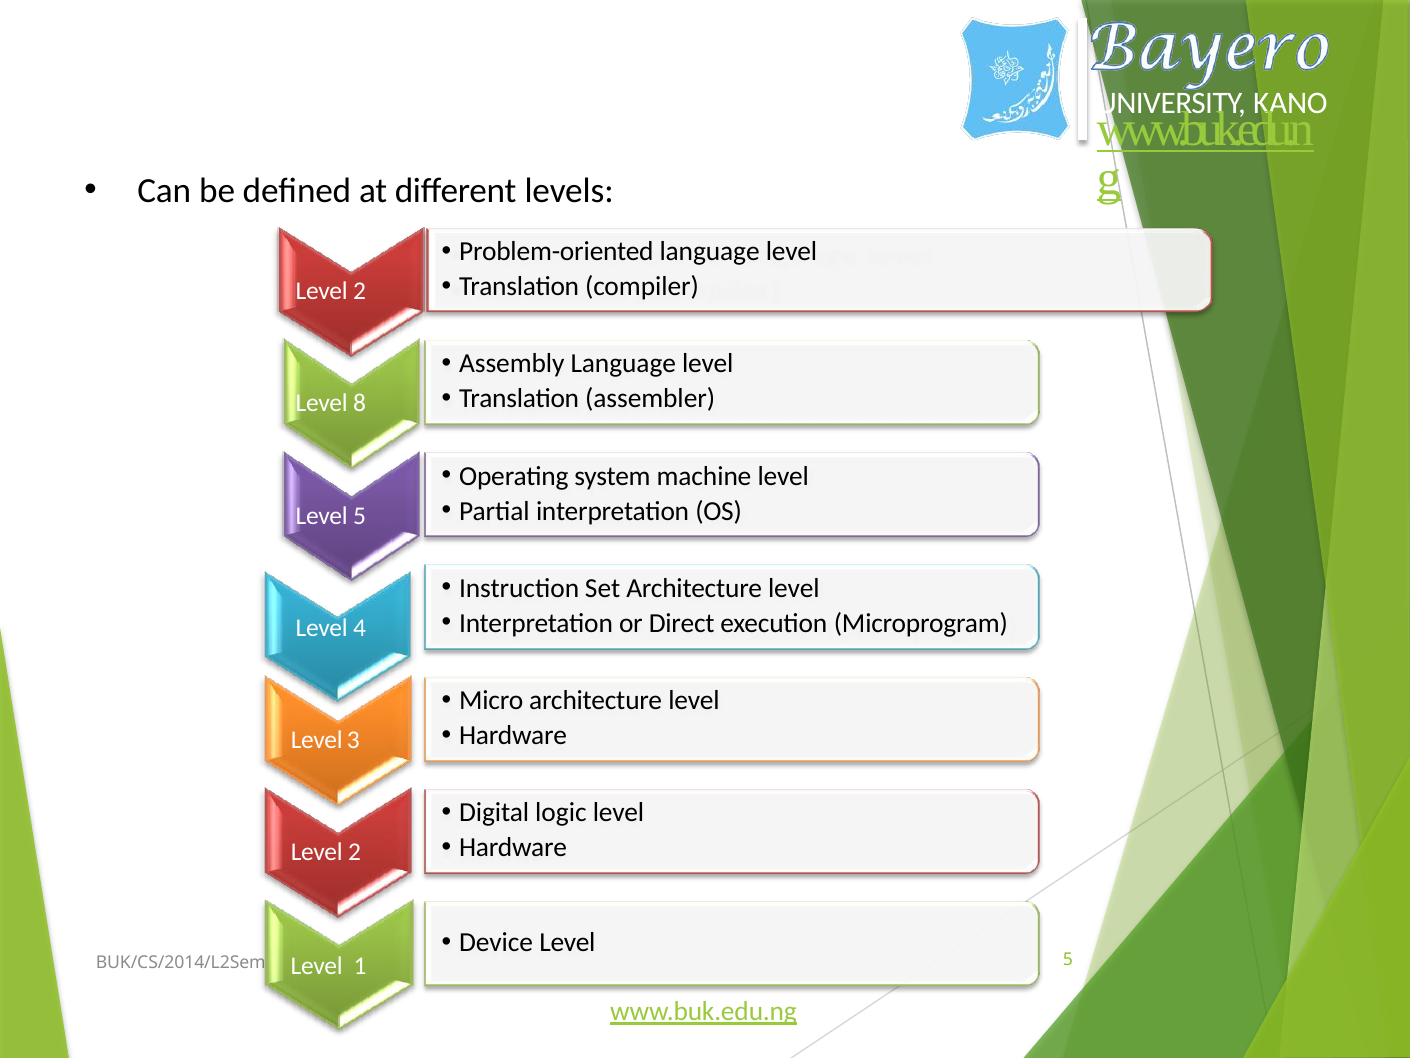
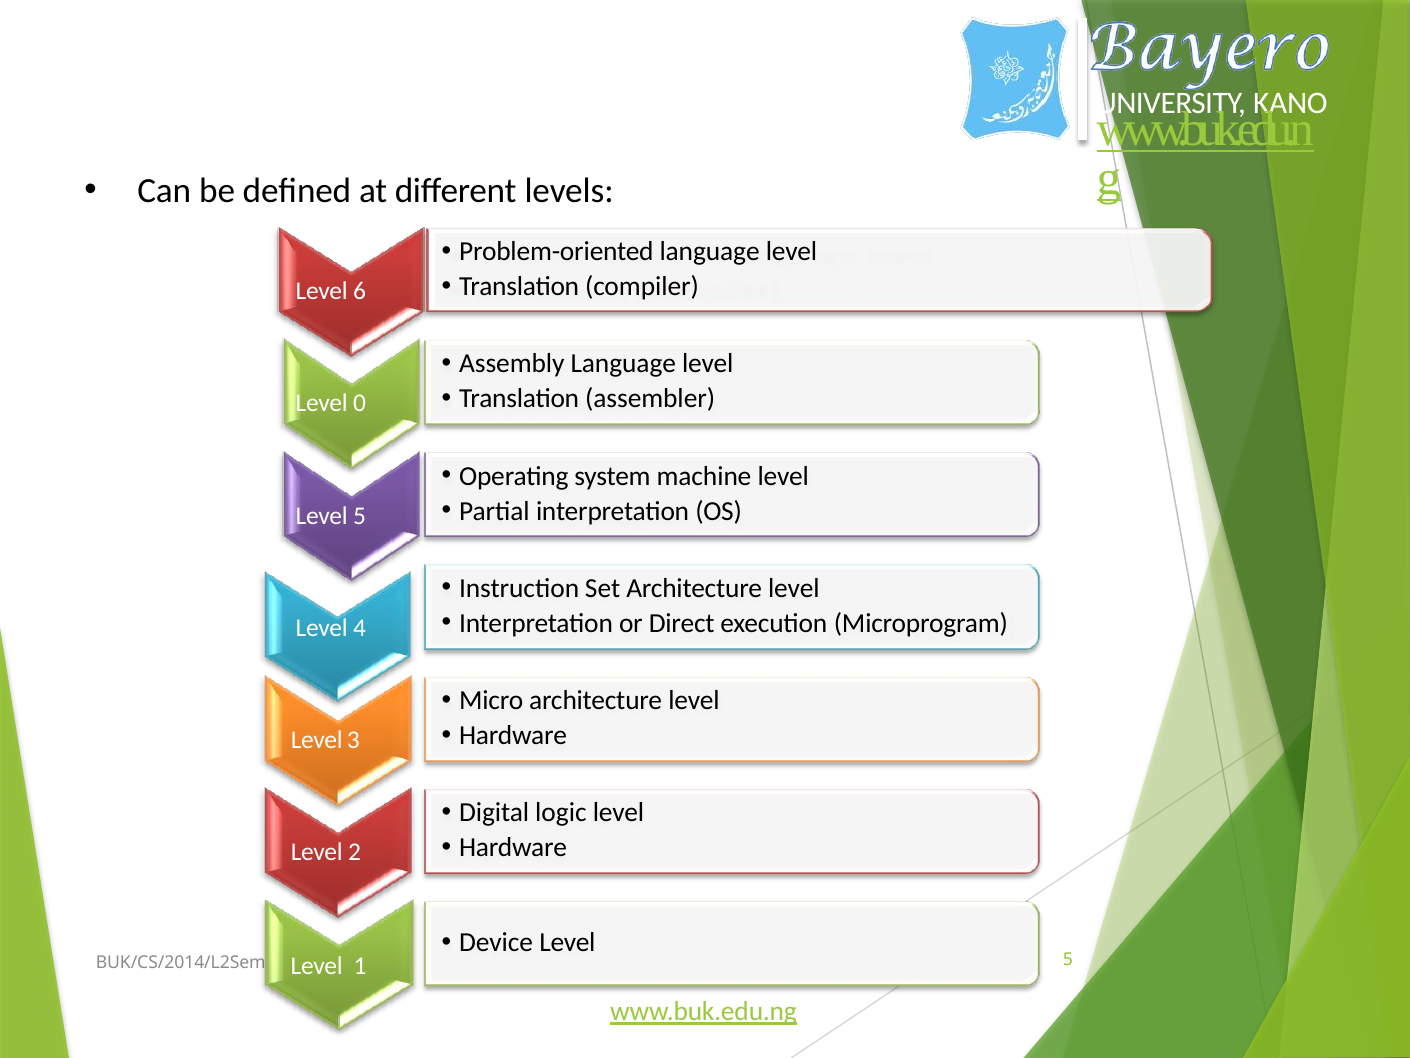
2: 2 -> 6 (360, 291)
8: 8 -> 0 (360, 403)
